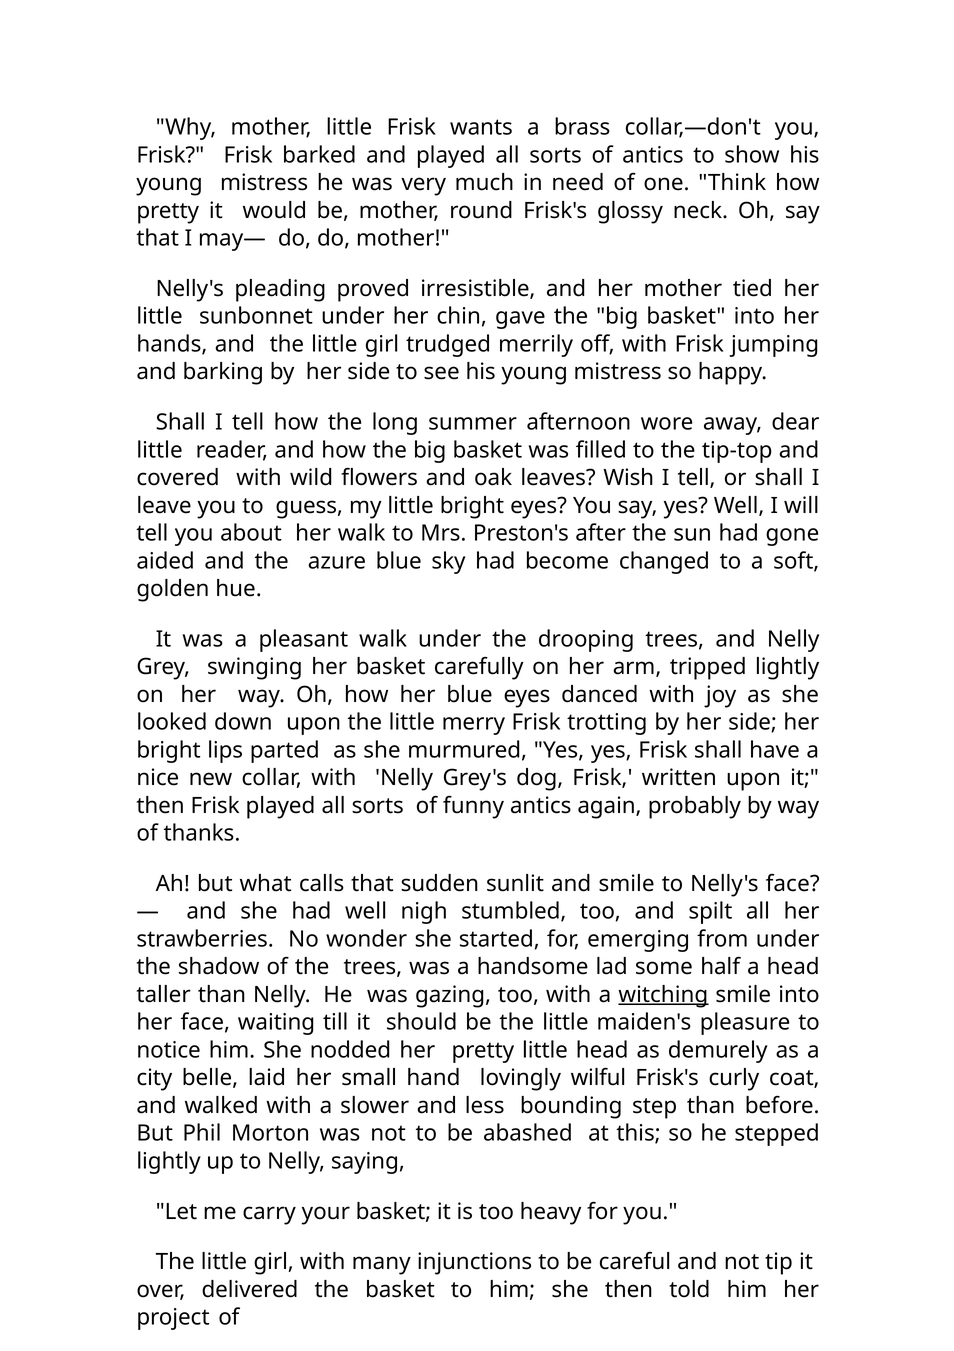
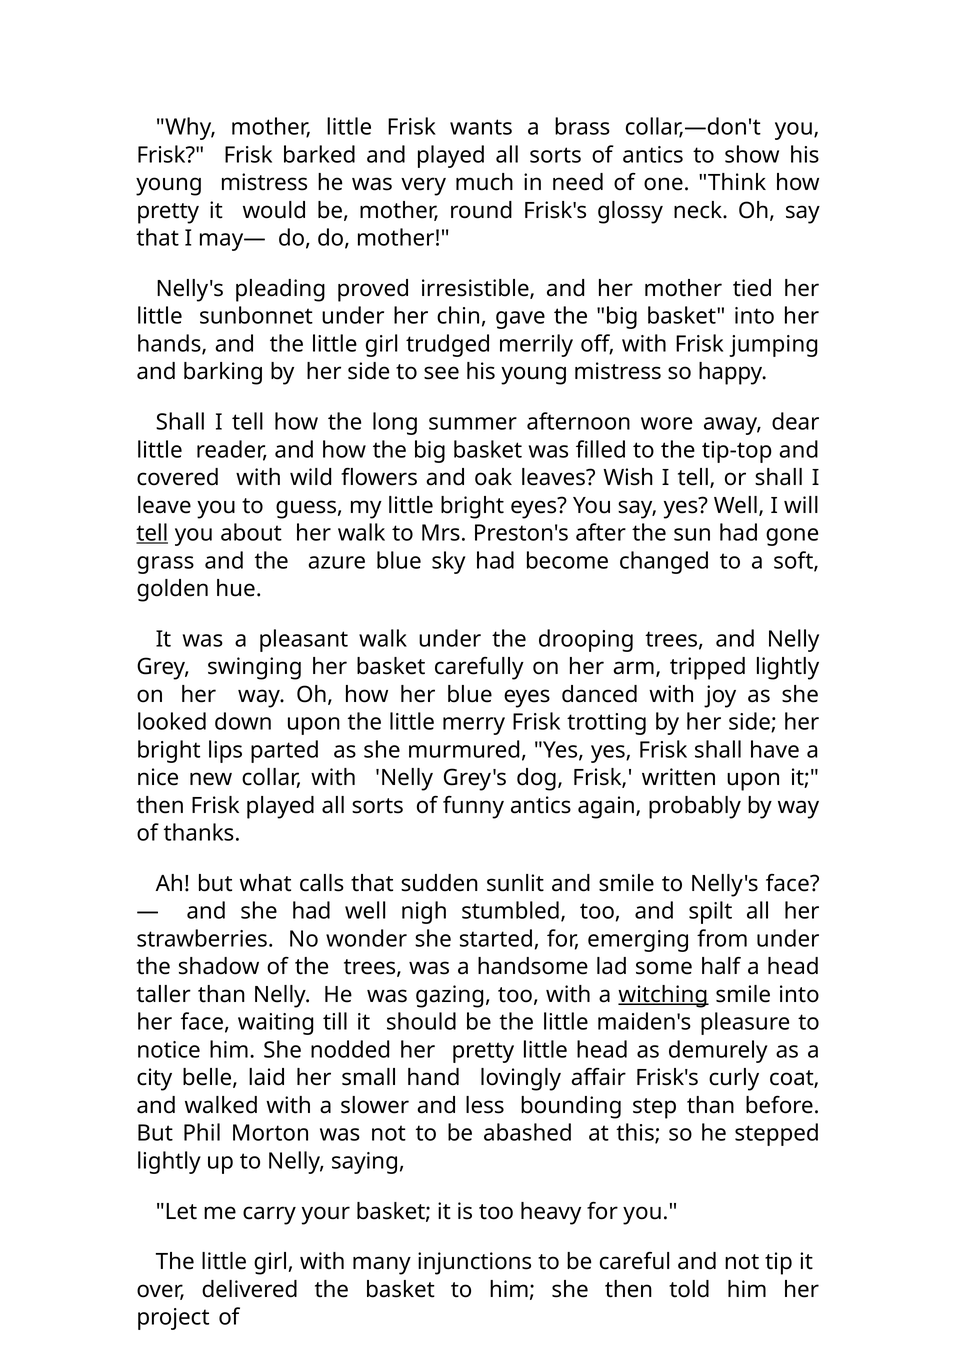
tell underline: none -> present (152, 533)
aided: aided -> grass (165, 561)
wilful: wilful -> affair (598, 1077)
